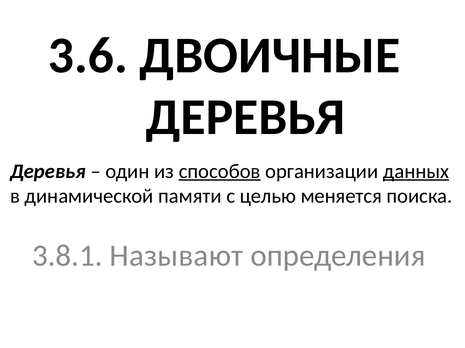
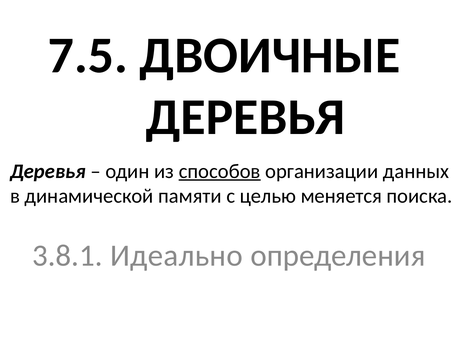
3.6: 3.6 -> 7.5 (88, 55)
данных underline: present -> none (416, 172)
Называют: Называют -> Идеально (176, 256)
